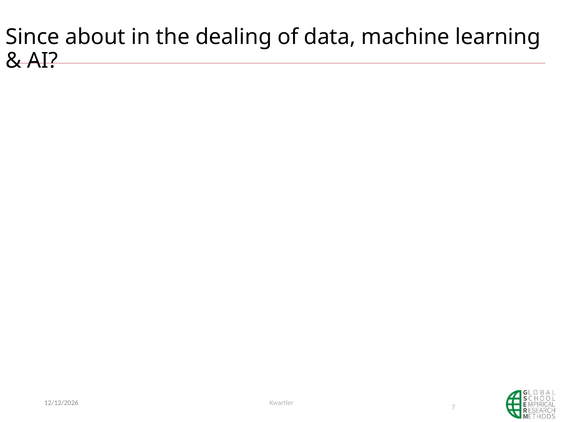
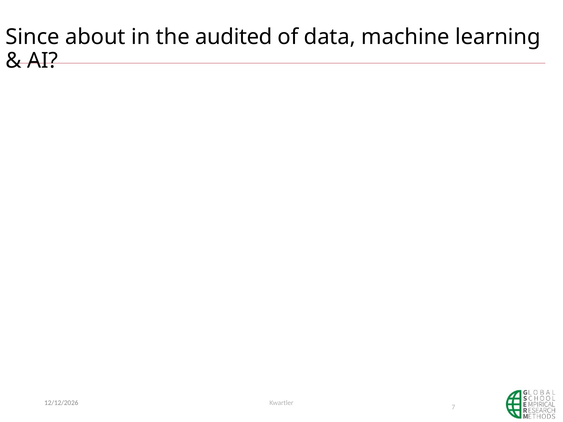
dealing: dealing -> audited (234, 37)
